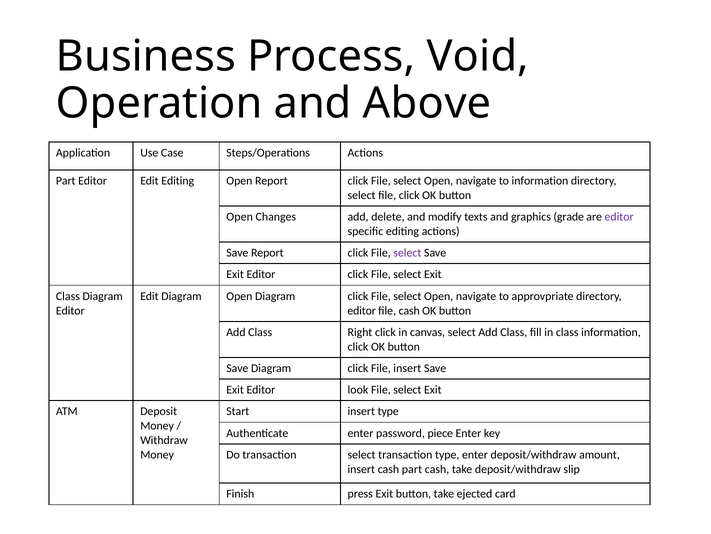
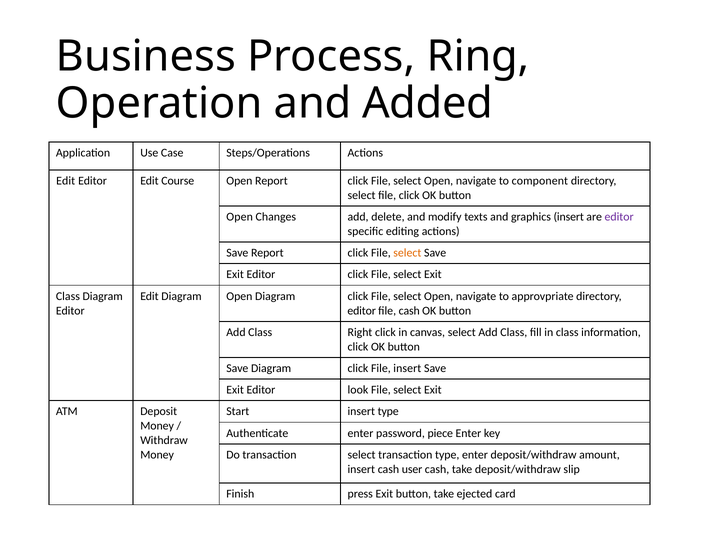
Void: Void -> Ring (478, 56)
Above: Above -> Added (427, 103)
Part: Part -> Edit (66, 181)
Edit Editing: Editing -> Course (178, 181)
to information: information -> component (540, 181)
graphics grade: grade -> insert (569, 217)
select colour: purple -> orange (407, 253)
cash part: part -> user (412, 469)
